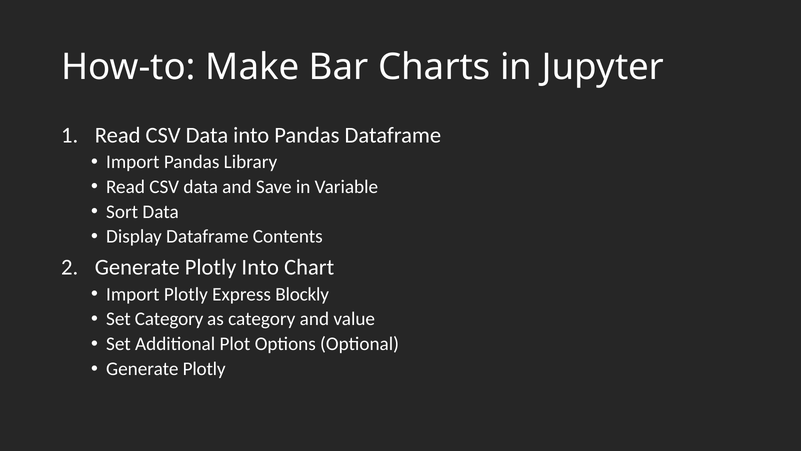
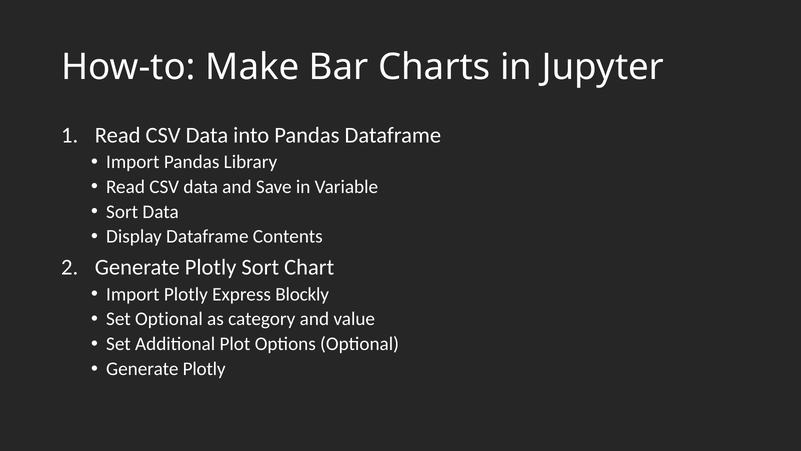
Plotly Into: Into -> Sort (260, 267)
Set Category: Category -> Optional (169, 319)
